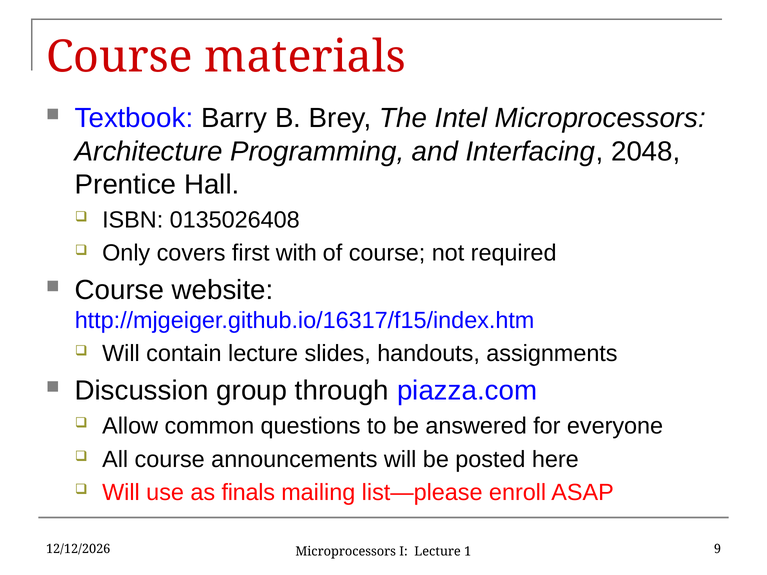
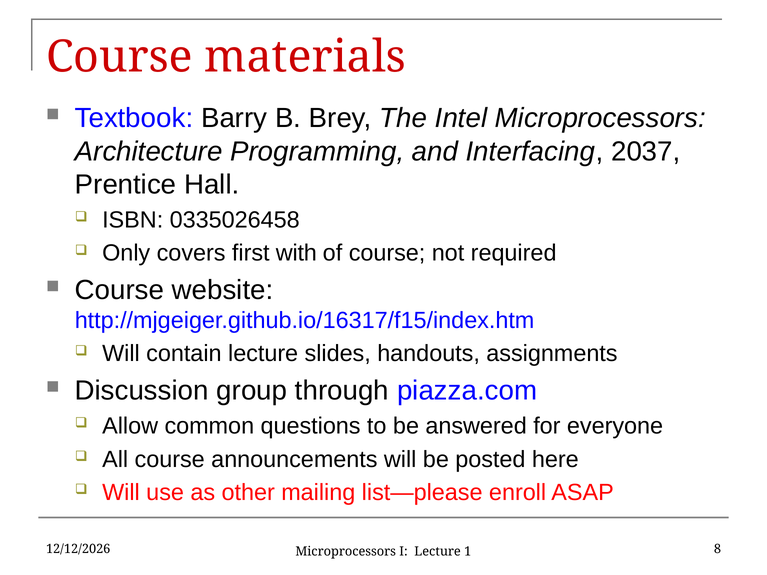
2048: 2048 -> 2037 (646, 151)
0135026408: 0135026408 -> 0335026458 (235, 220)
finals: finals -> other (248, 493)
9: 9 -> 8 (718, 549)
